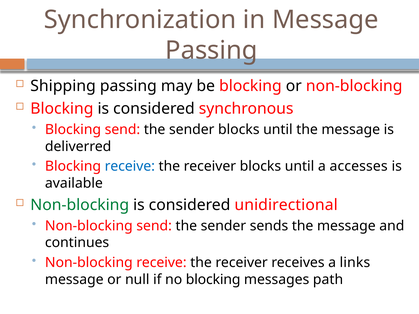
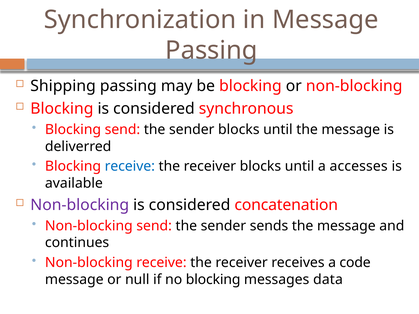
Non-blocking colour: green -> purple (80, 205)
unidirectional: unidirectional -> concatenation (286, 205)
links: links -> code (355, 263)
path: path -> data (328, 280)
